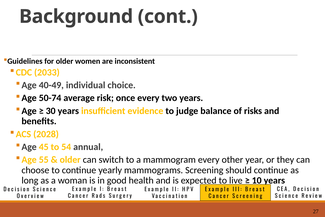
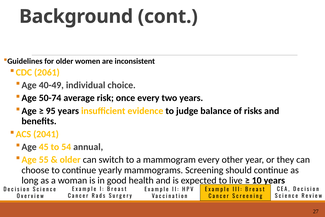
2033: 2033 -> 2061 (47, 72)
30: 30 -> 95 (51, 111)
2028: 2028 -> 2041 (46, 134)
